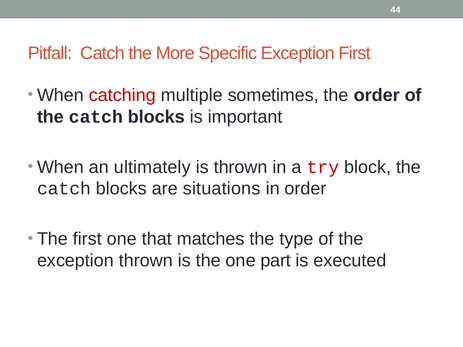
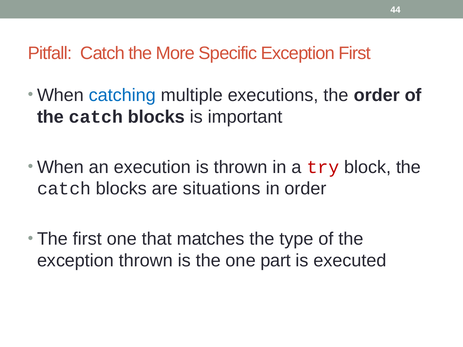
catching colour: red -> blue (122, 95)
sometimes: sometimes -> executions (273, 95)
ultimately: ultimately -> execution (152, 167)
